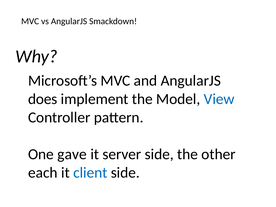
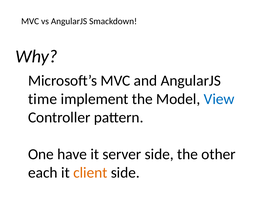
does: does -> time (43, 99)
gave: gave -> have (72, 154)
client colour: blue -> orange (90, 173)
